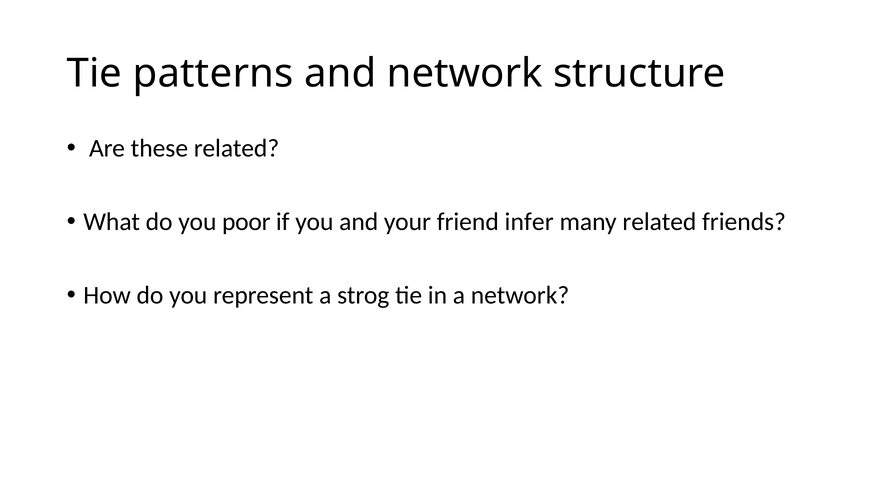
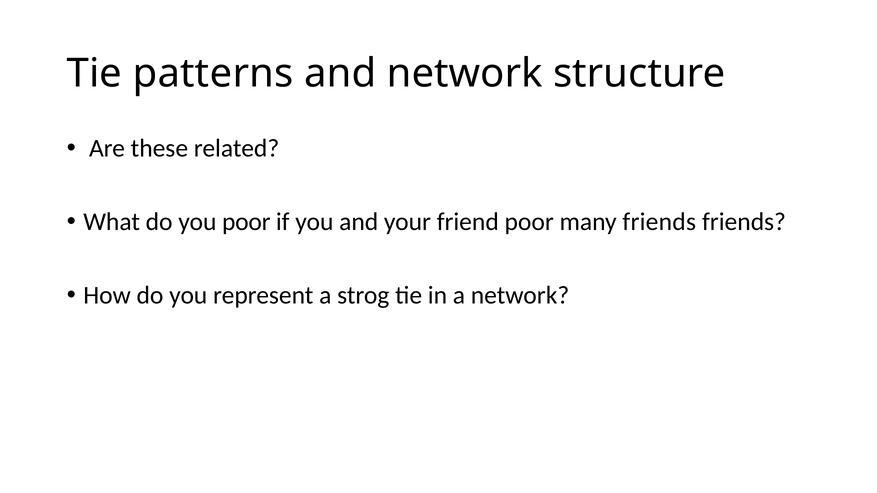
friend infer: infer -> poor (529, 222)
many related: related -> friends (659, 222)
